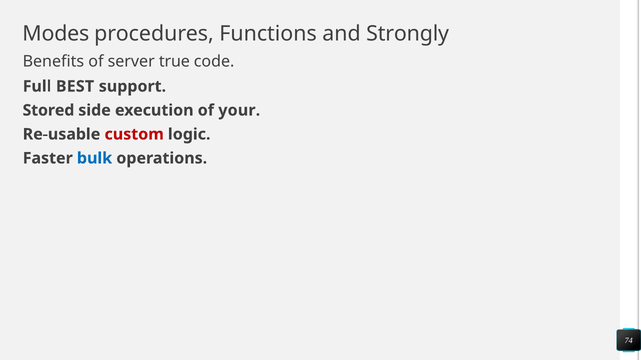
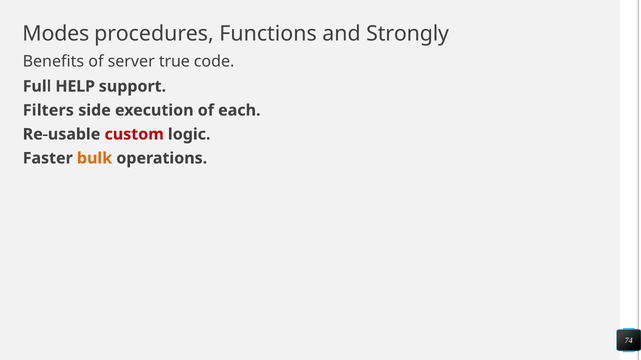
BEST: BEST -> HELP (75, 87)
Stored: Stored -> Filters (48, 110)
your: your -> each (239, 110)
bulk colour: blue -> orange (95, 158)
